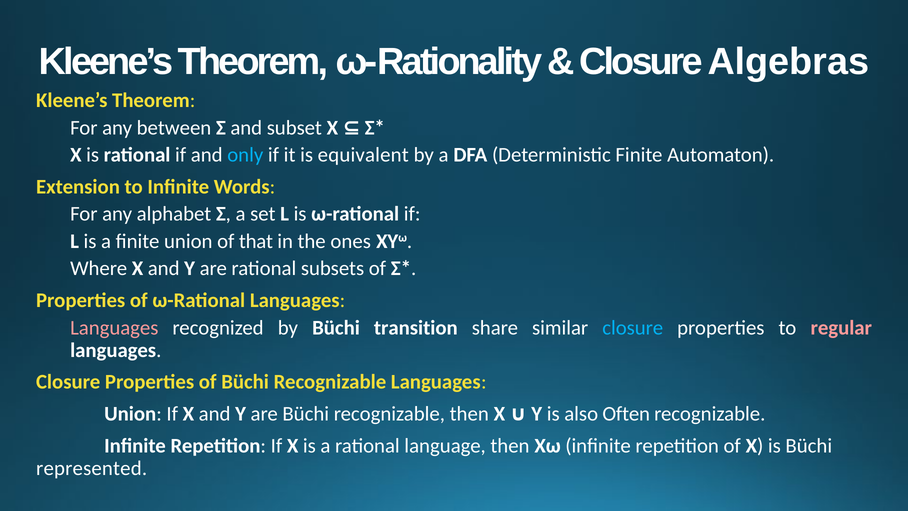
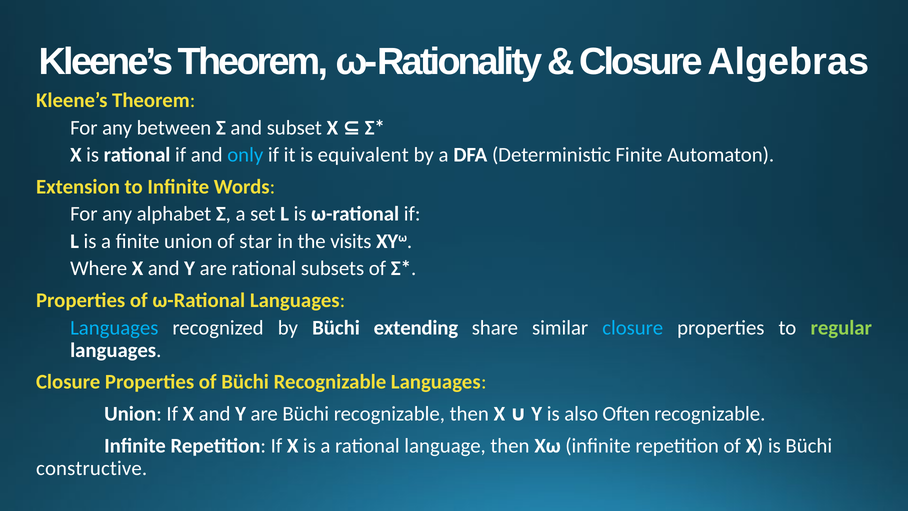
that: that -> star (256, 241)
ones: ones -> visits (351, 241)
Languages colour: pink -> light blue (114, 327)
transition: transition -> extending (416, 327)
regular colour: pink -> light green (841, 327)
represented: represented -> constructive (92, 468)
